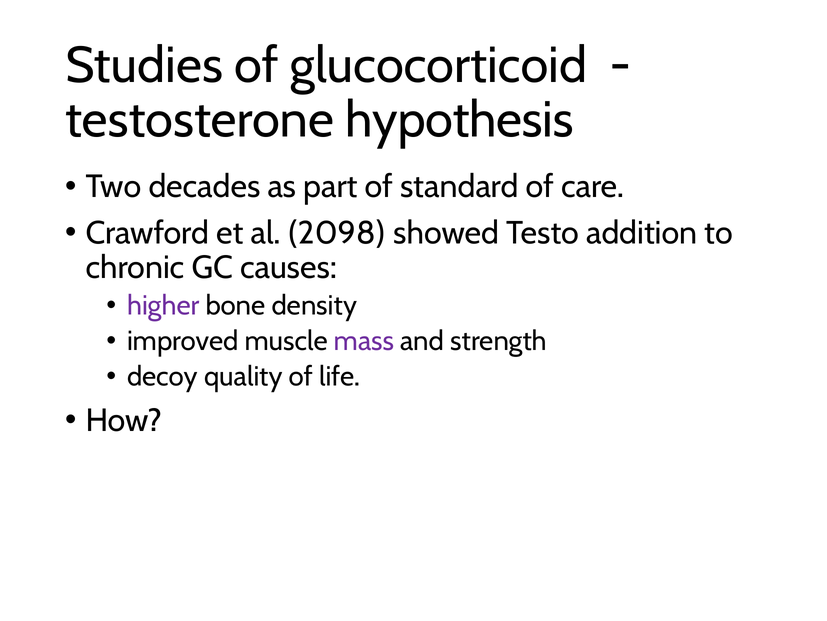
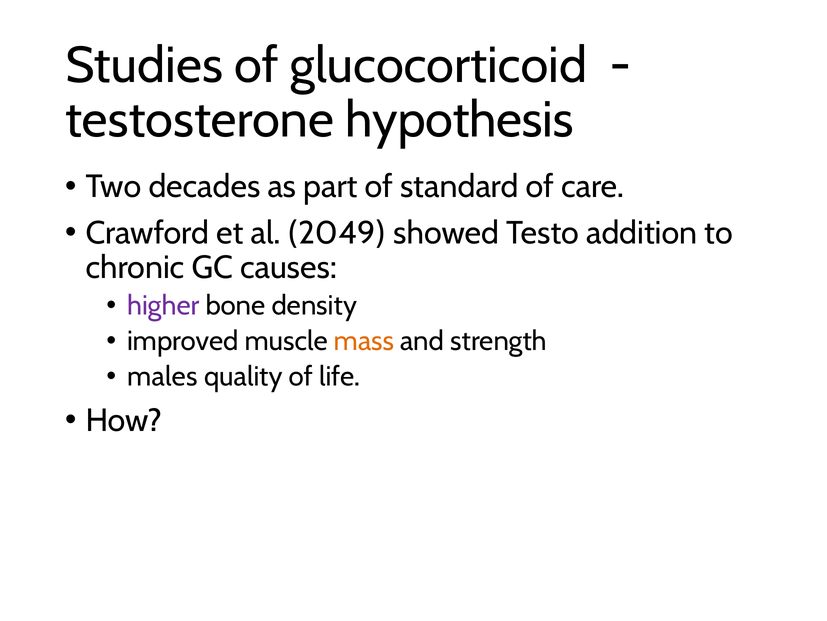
2098: 2098 -> 2049 (337, 233)
mass colour: purple -> orange (364, 341)
decoy: decoy -> males (162, 376)
